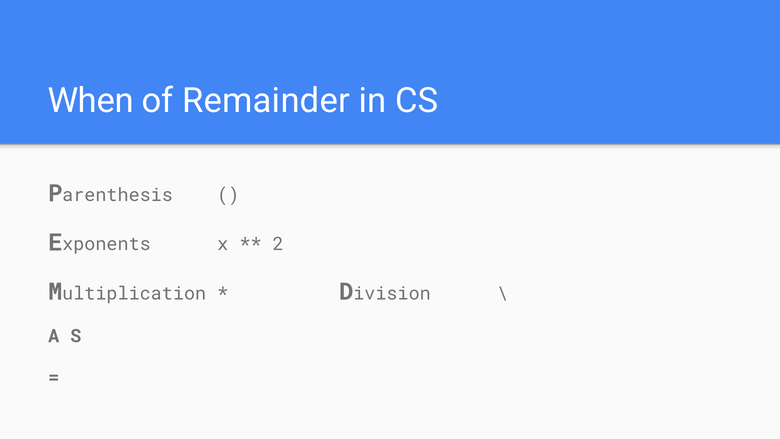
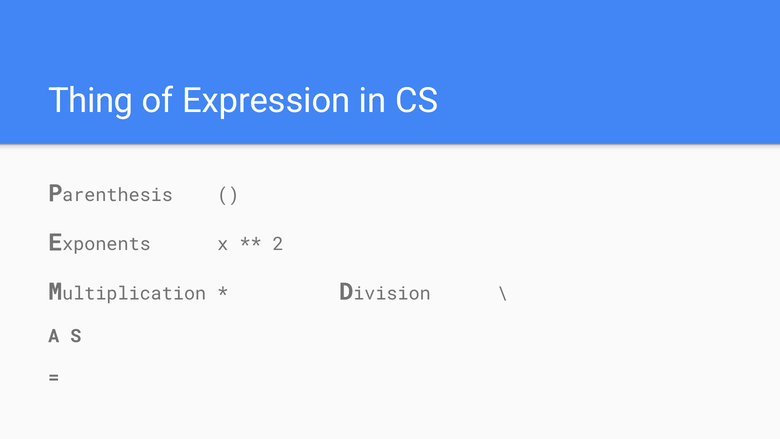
When: When -> Thing (91, 101)
Remainder: Remainder -> Expression (266, 101)
